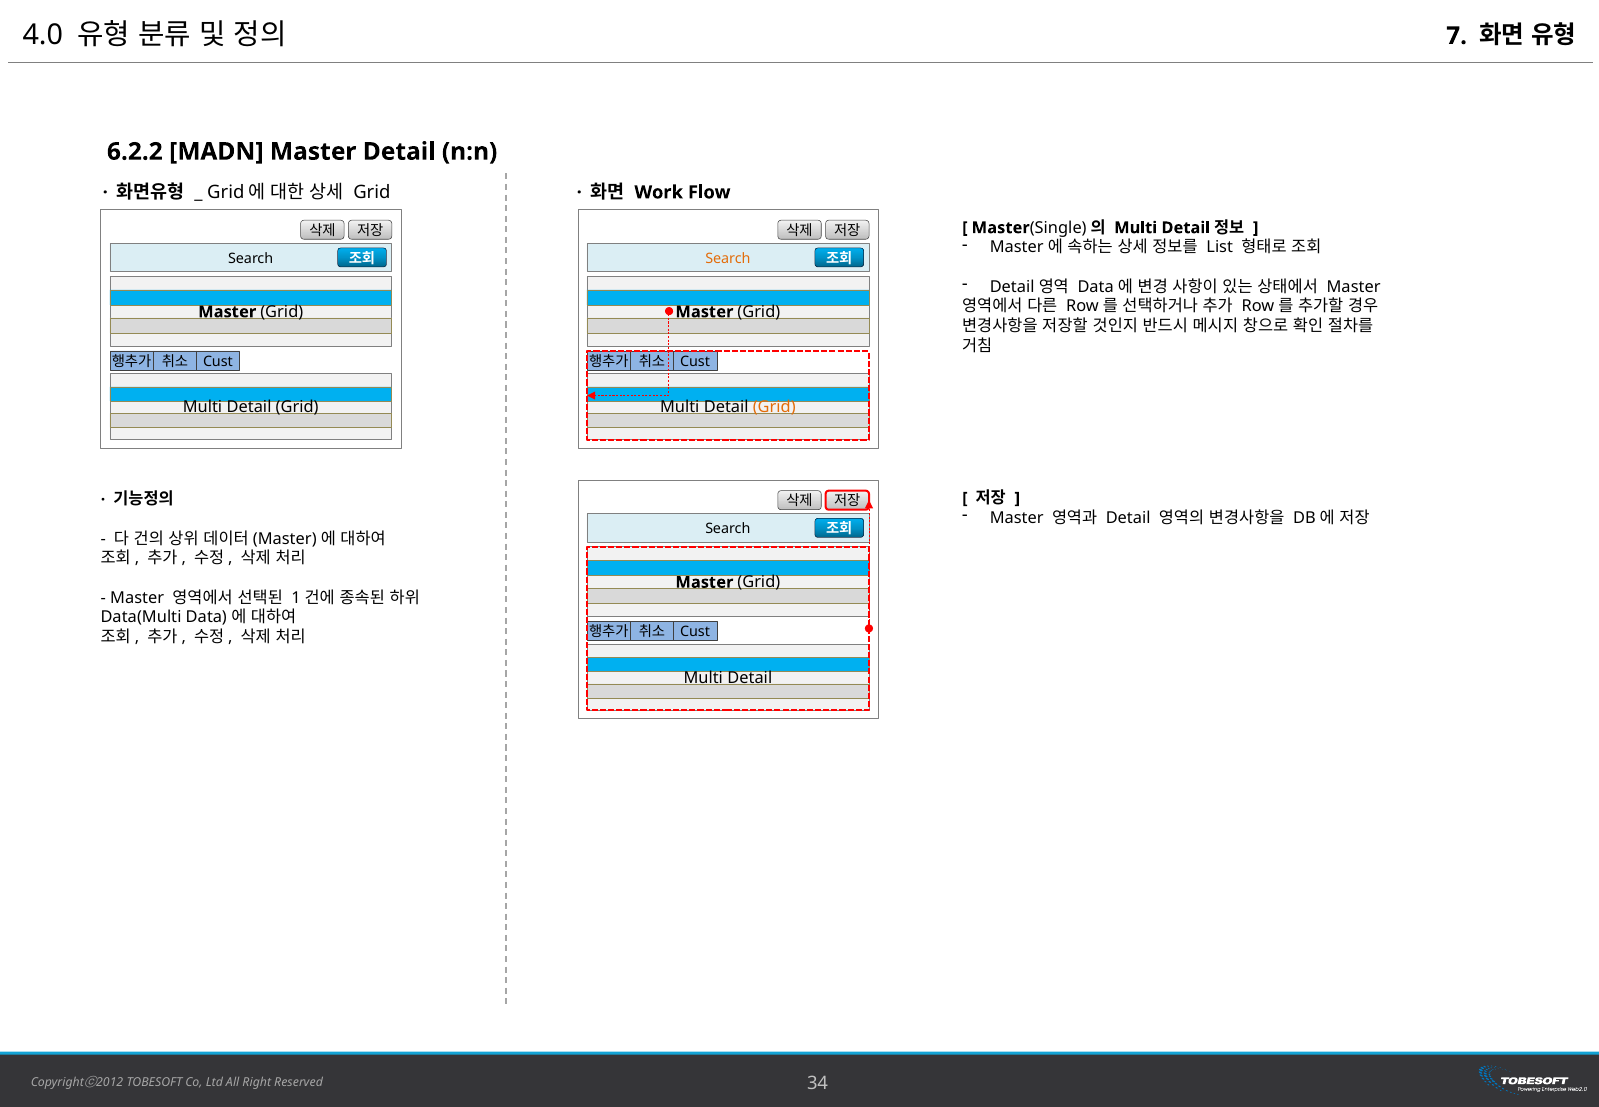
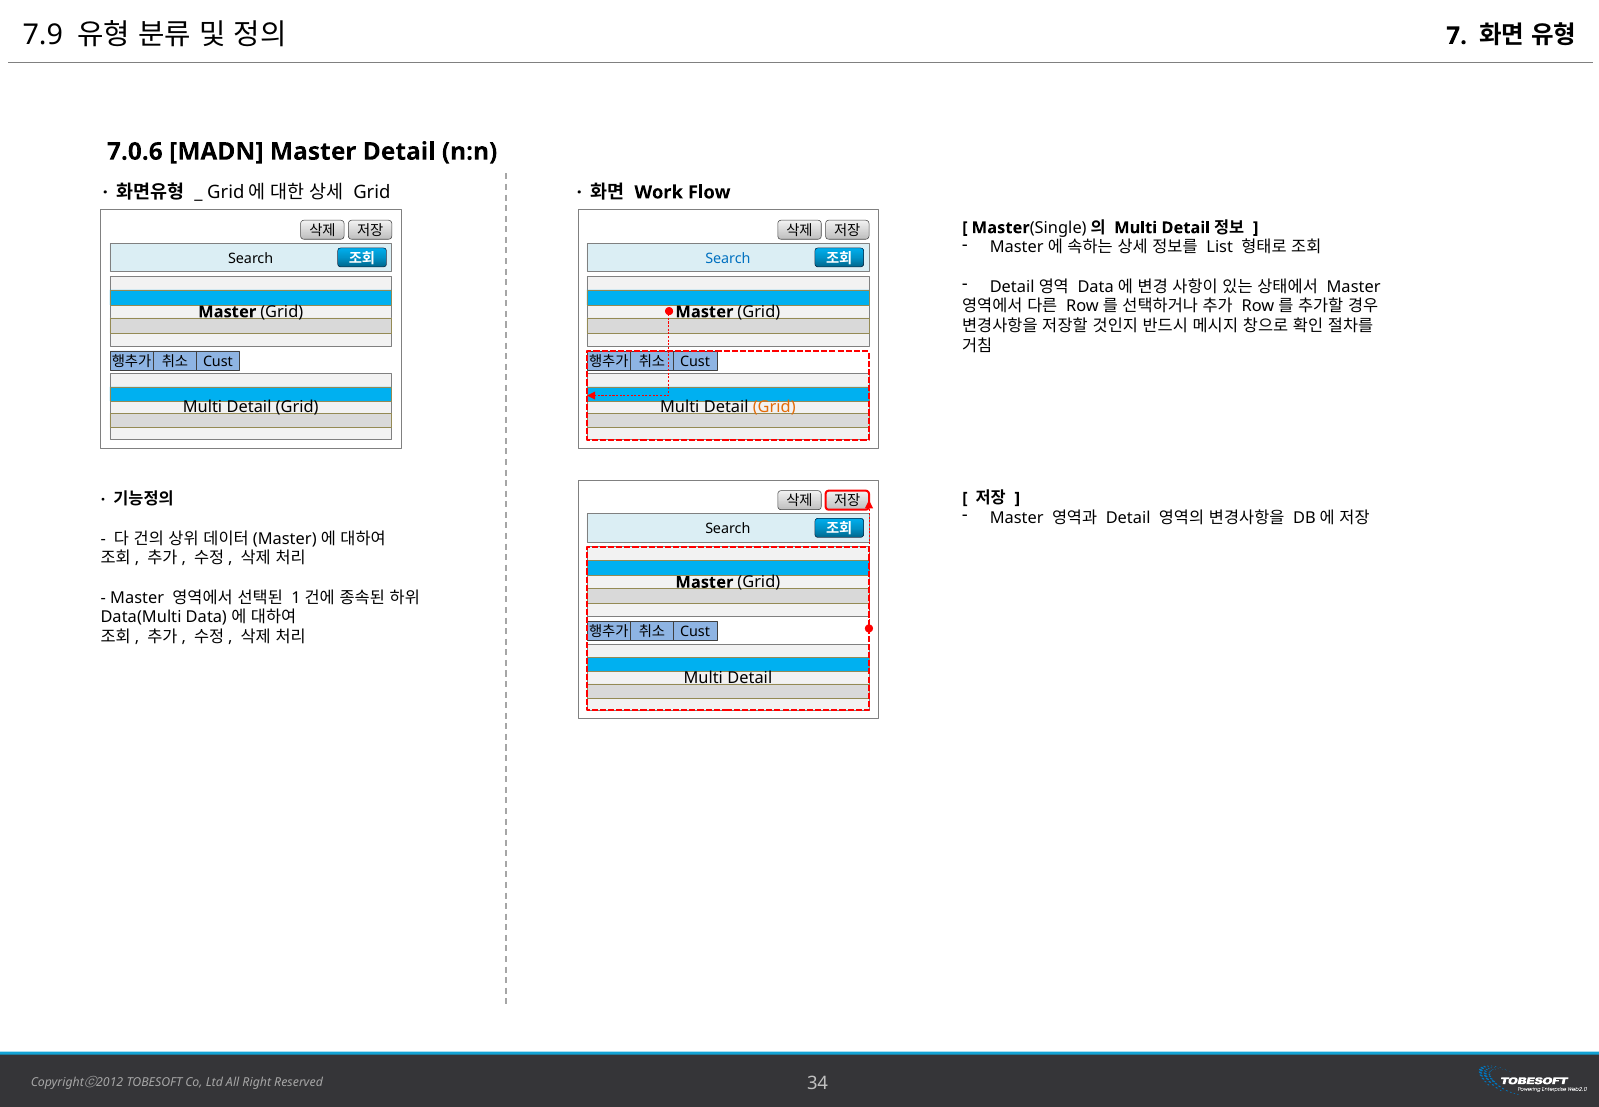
4.0: 4.0 -> 7.9 (43, 35)
6.2.2: 6.2.2 -> 7.0.6 (135, 152)
Search colour: orange -> blue (728, 258)
